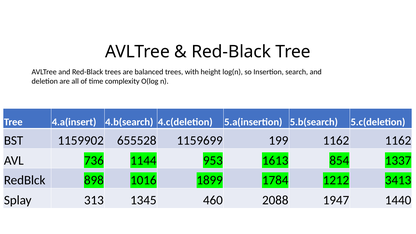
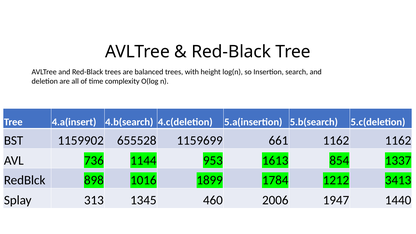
199: 199 -> 661 (279, 141)
2088: 2088 -> 2006 (275, 200)
